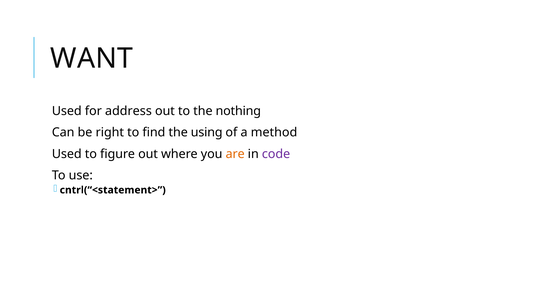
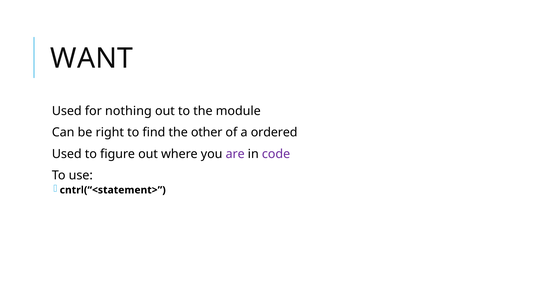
address: address -> nothing (128, 111)
nothing: nothing -> module (238, 111)
using: using -> other (207, 132)
method: method -> ordered (274, 132)
are colour: orange -> purple (235, 154)
